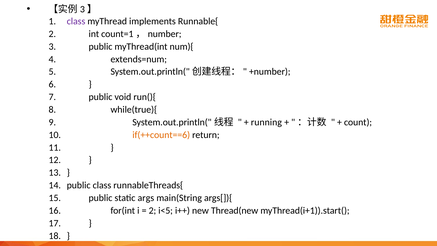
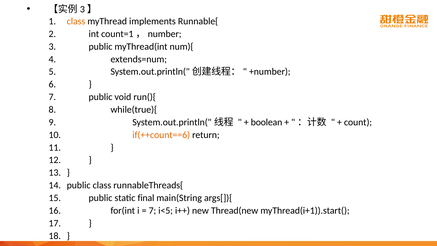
class colour: purple -> orange (76, 21)
running: running -> boolean (267, 122)
args: args -> final (146, 198)
2: 2 -> 7 (152, 210)
